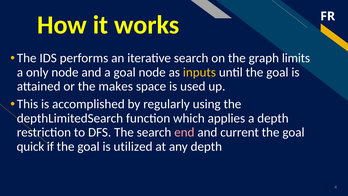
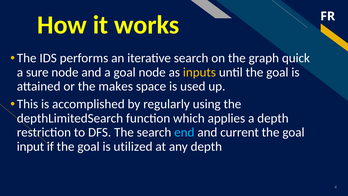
limits: limits -> quick (296, 58)
only: only -> sure (37, 72)
end colour: pink -> light blue (184, 132)
quick: quick -> input (30, 146)
